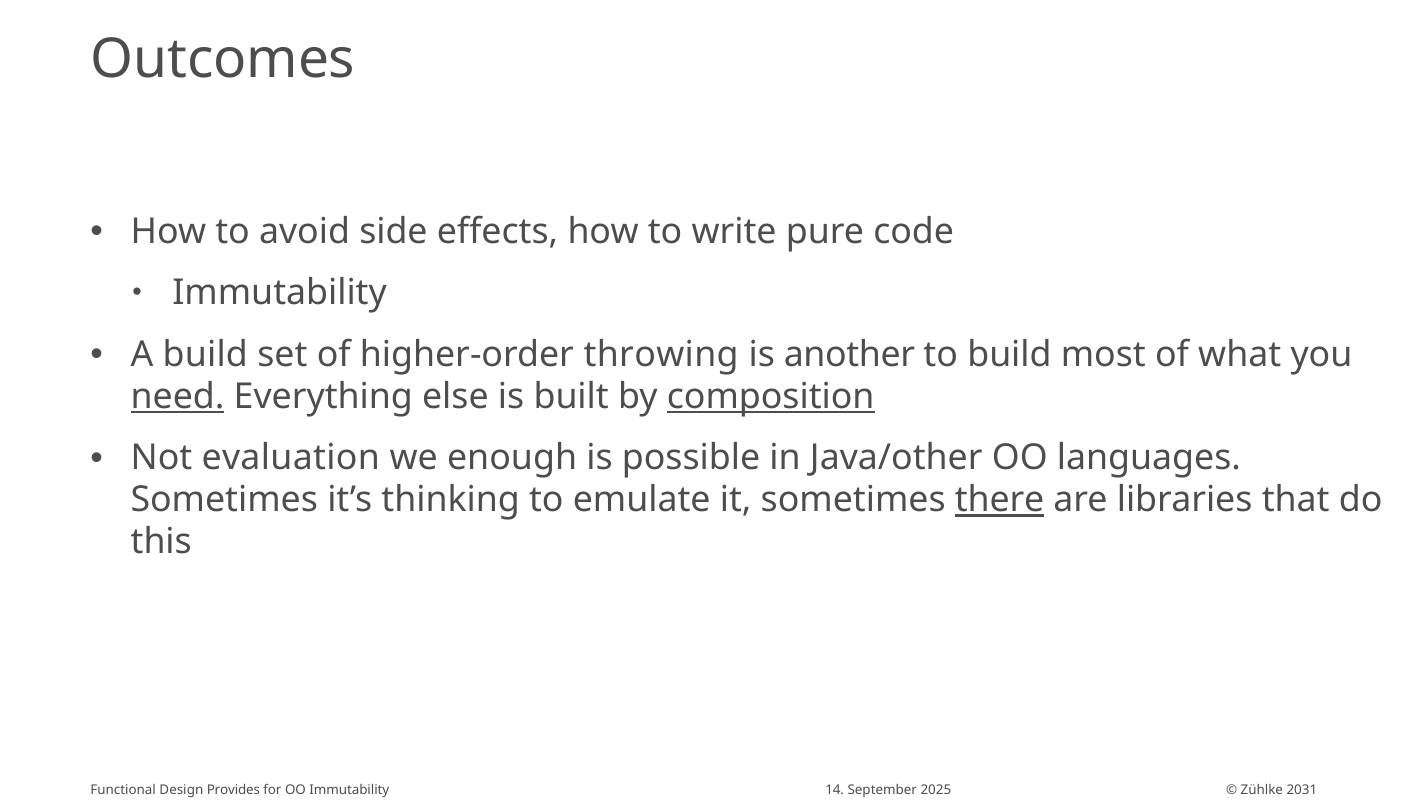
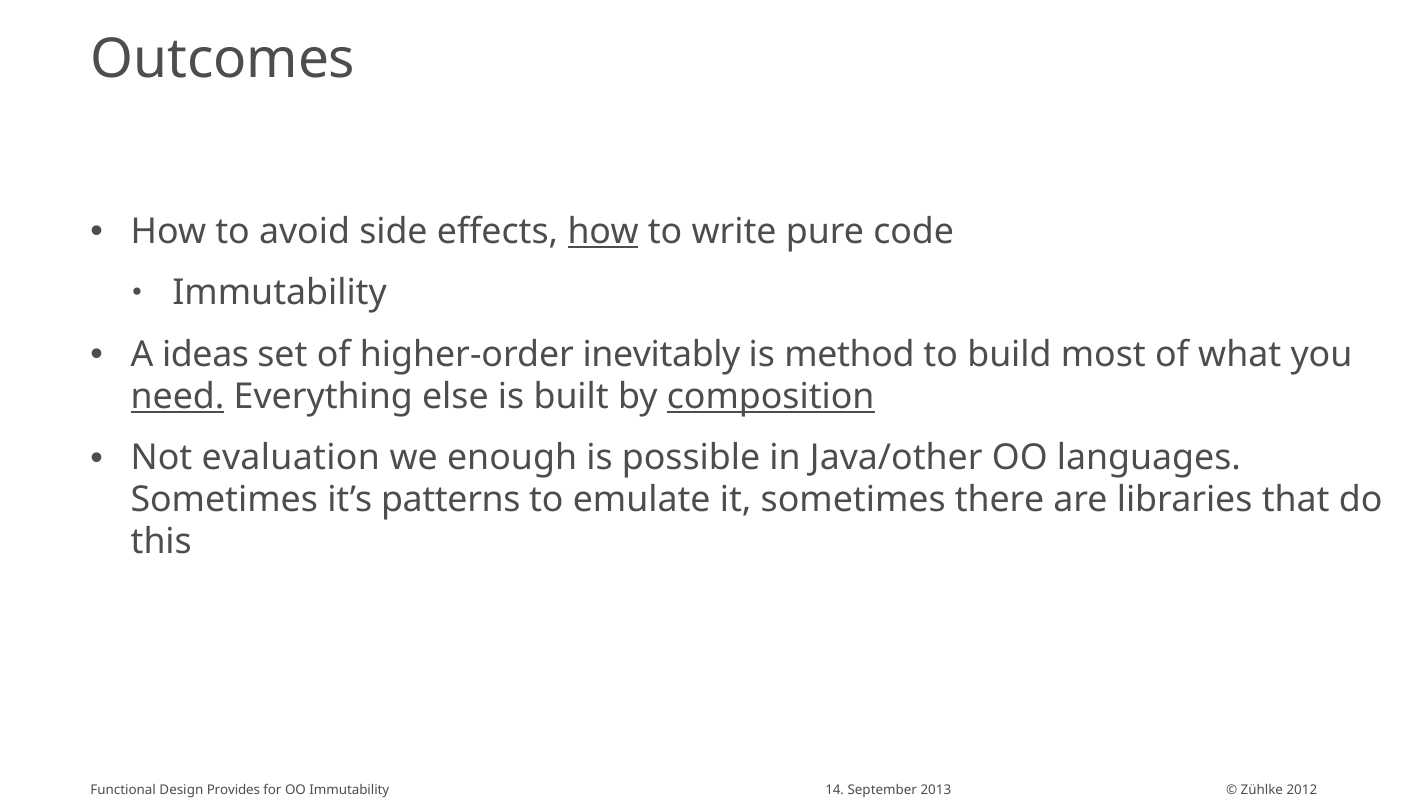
how underline: none -> present (603, 231)
A build: build -> ideas (206, 355)
throwing: throwing -> inevitably (661, 355)
another: another -> method (850, 355)
thinking: thinking -> patterns (451, 500)
there underline: present -> none (1000, 500)
2025: 2025 -> 2013 (936, 791)
2031: 2031 -> 2012 (1302, 791)
